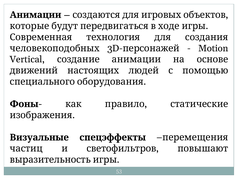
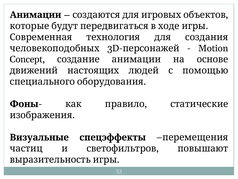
Vertical: Vertical -> Concept (27, 59)
